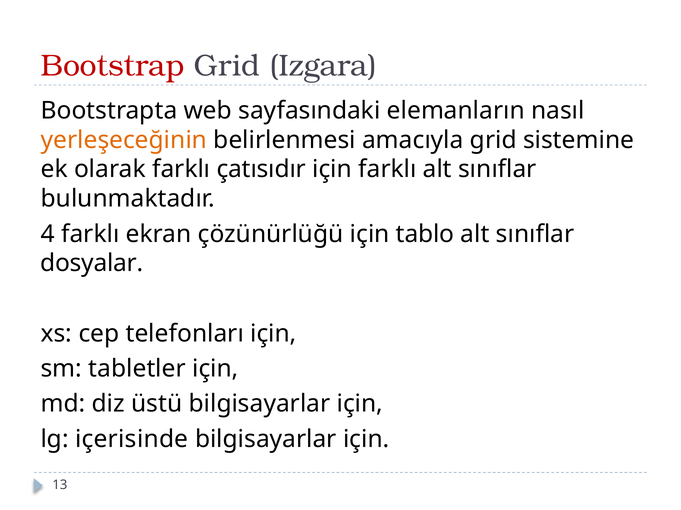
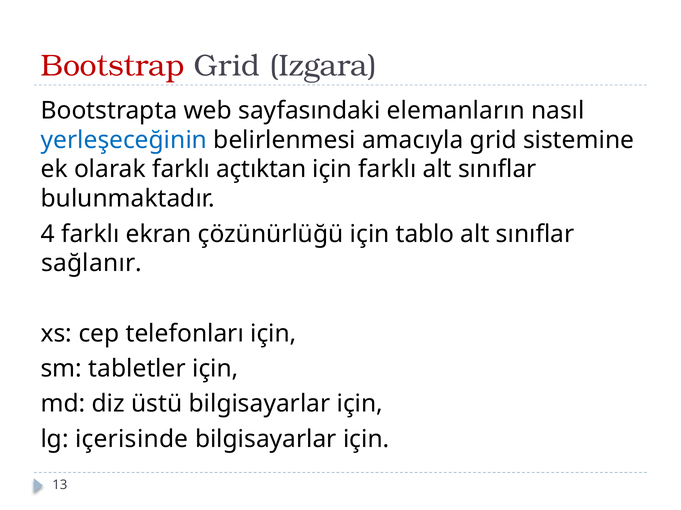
yerleşeceğinin colour: orange -> blue (124, 140)
çatısıdır: çatısıdır -> açtıktan (261, 170)
dosyalar: dosyalar -> sağlanır (92, 264)
